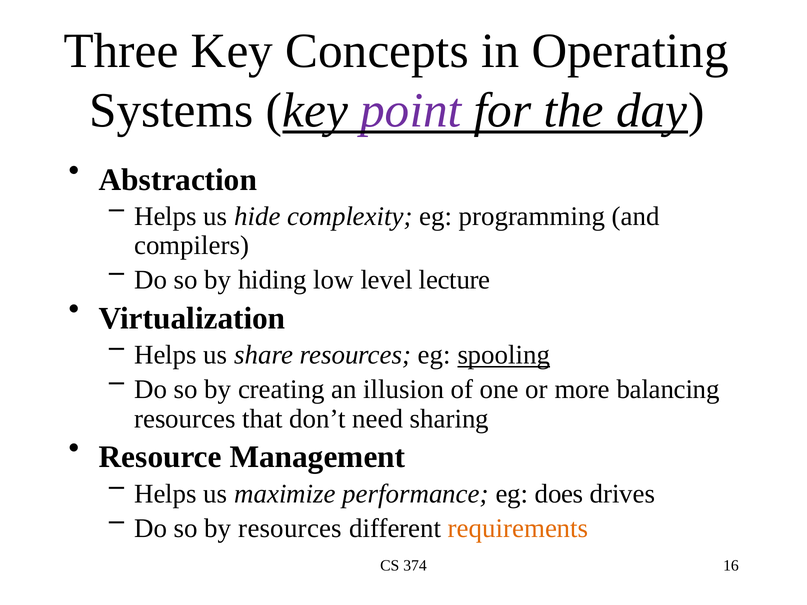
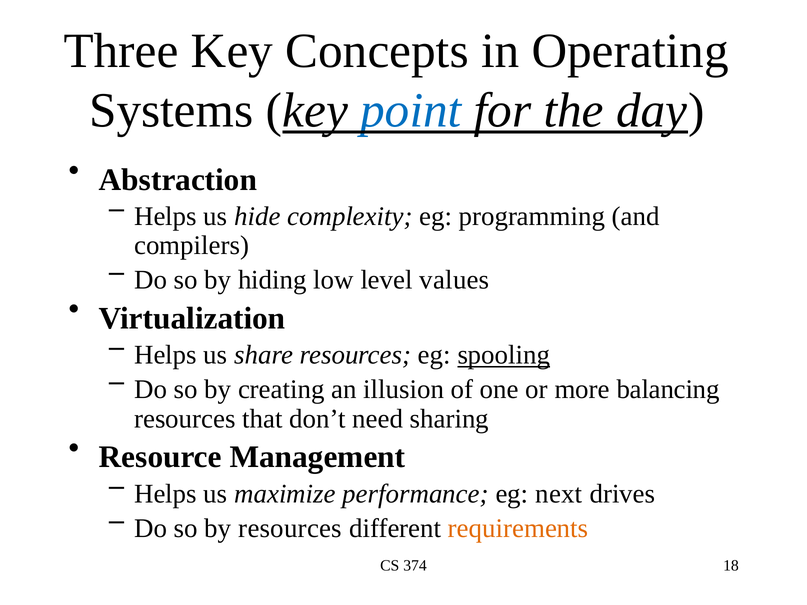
point colour: purple -> blue (411, 110)
lecture: lecture -> values (454, 280)
does: does -> next (559, 494)
16: 16 -> 18 (731, 566)
